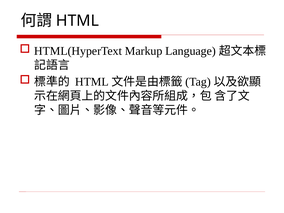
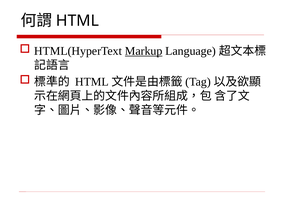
Markup underline: none -> present (144, 51)
